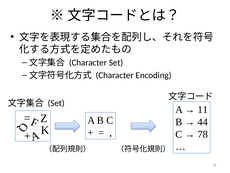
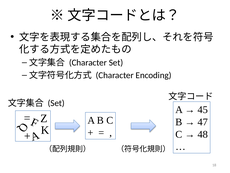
11: 11 -> 45 (203, 109)
44: 44 -> 47 (203, 122)
78: 78 -> 48 (203, 134)
